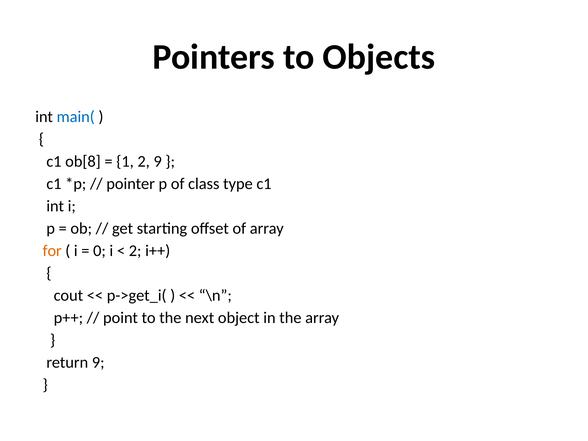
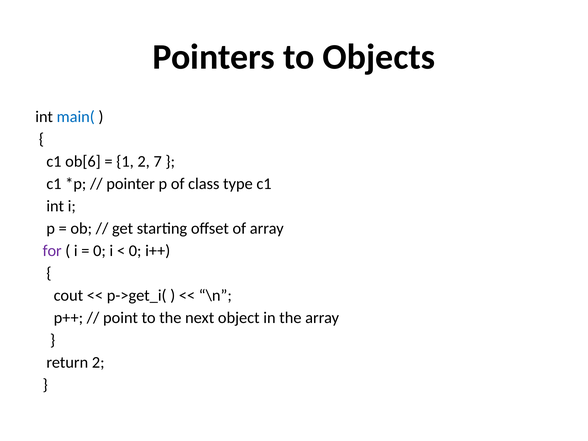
ob[8: ob[8 -> ob[6 (83, 161)
2 9: 9 -> 7 (158, 161)
for colour: orange -> purple (52, 251)
2: 2 -> 0 (135, 251)
return 9: 9 -> 2 (98, 363)
